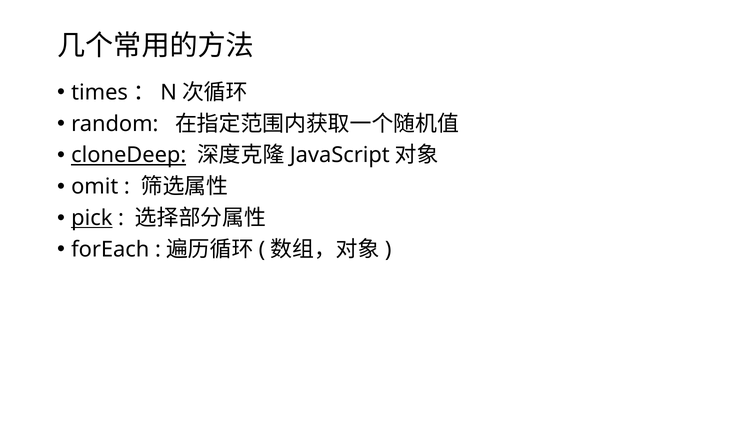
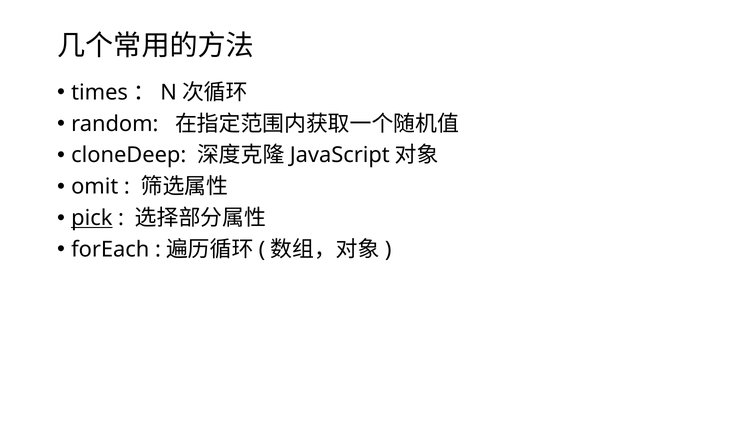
cloneDeep underline: present -> none (129, 155)
